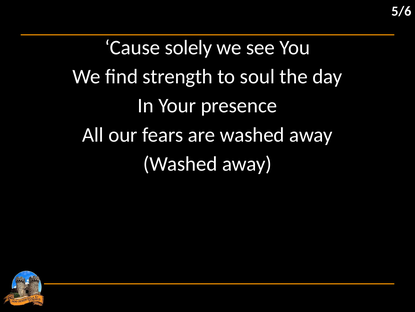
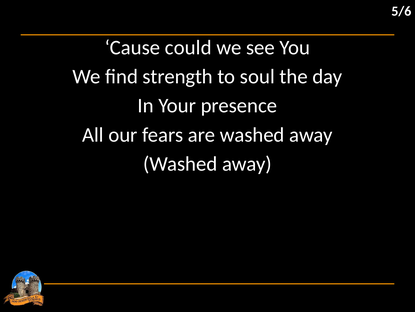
solely: solely -> could (188, 47)
